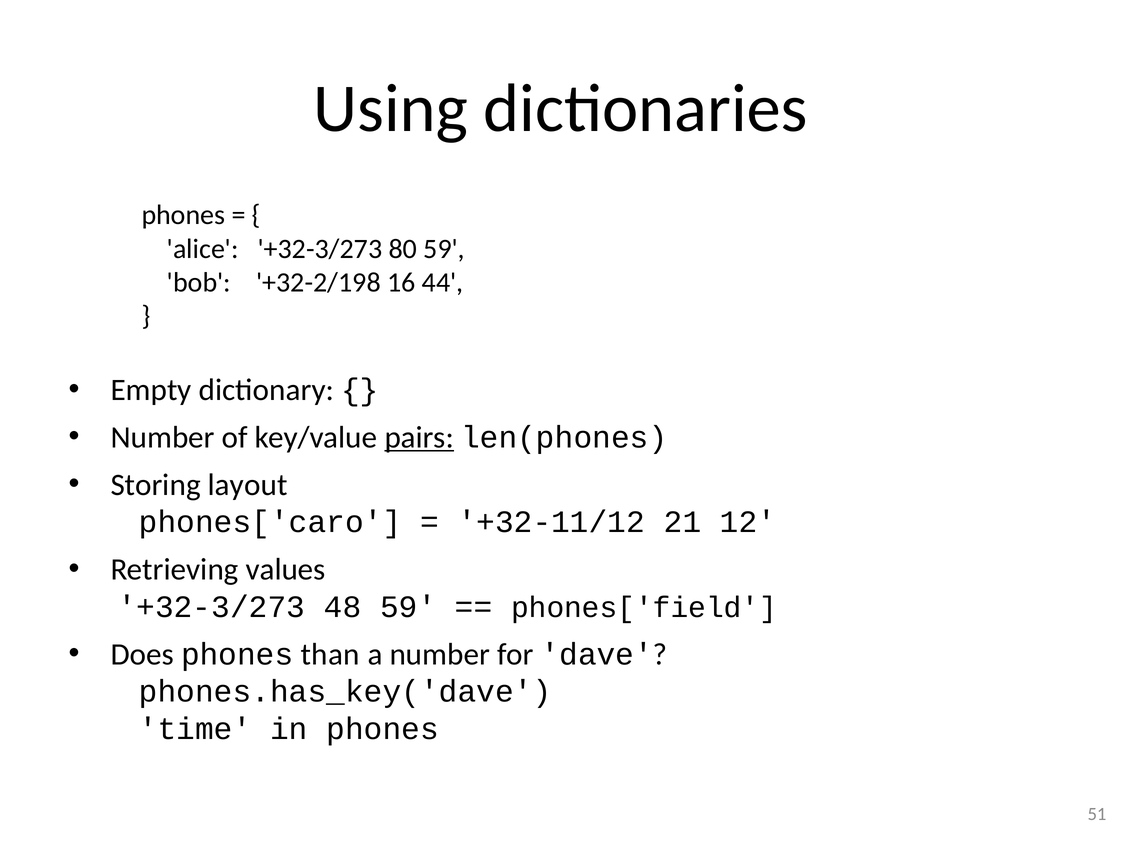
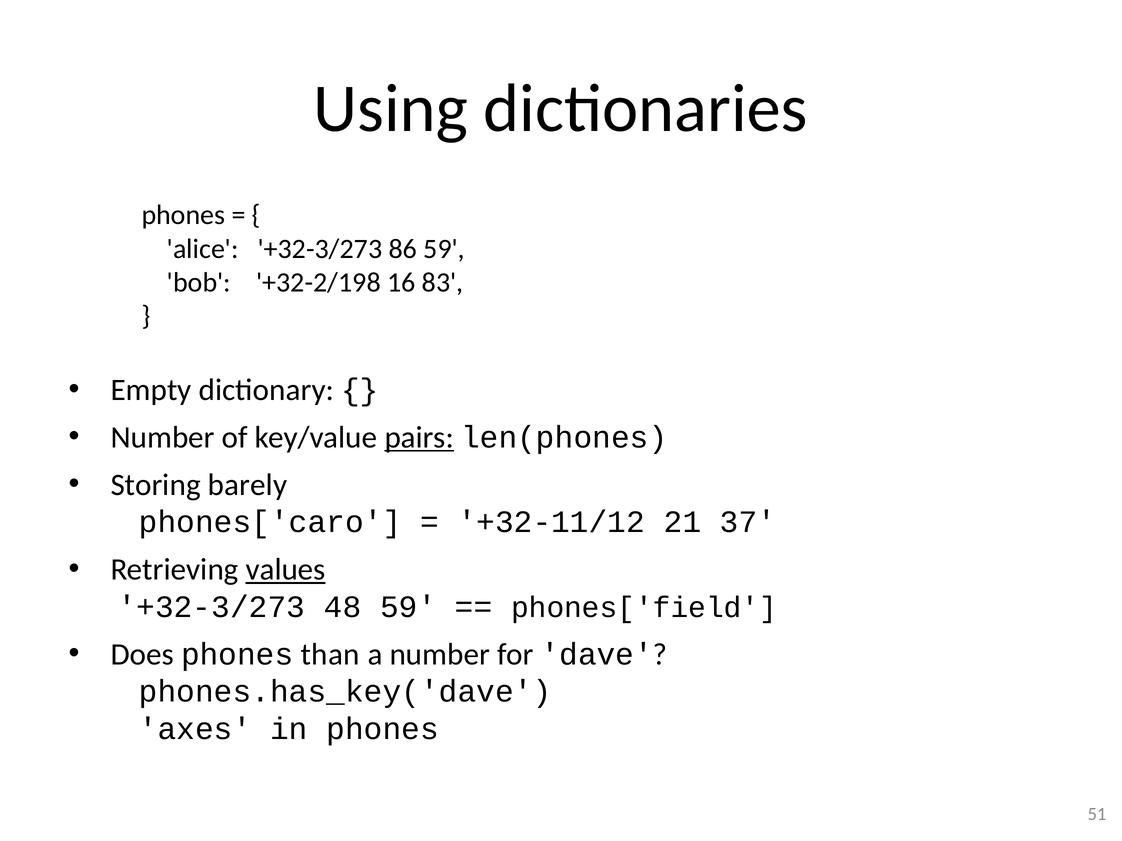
80: 80 -> 86 (403, 249)
44: 44 -> 83 (443, 283)
layout: layout -> barely (248, 485)
12: 12 -> 37 (748, 522)
values underline: none -> present (286, 570)
time: time -> axes (195, 729)
